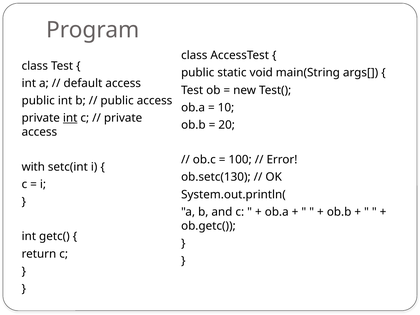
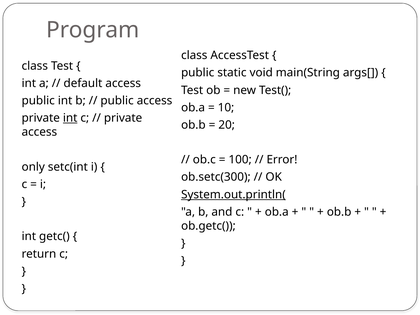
with: with -> only (33, 167)
ob.setc(130: ob.setc(130 -> ob.setc(300 (216, 177)
System.out.println( underline: none -> present (233, 195)
